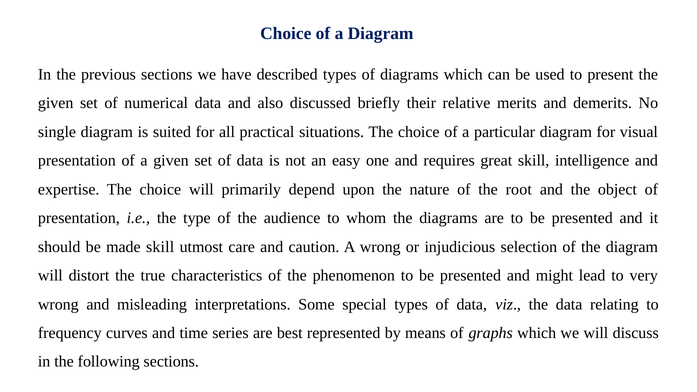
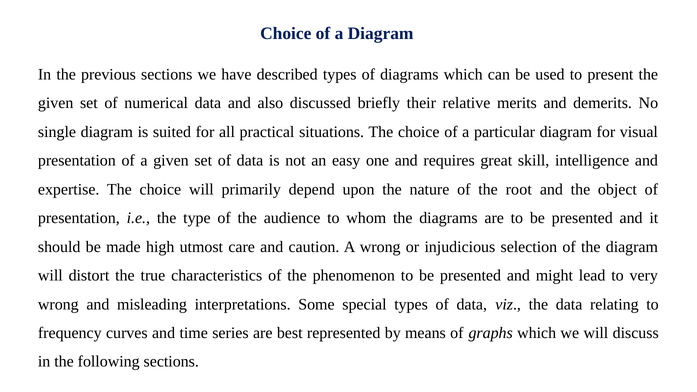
made skill: skill -> high (160, 247)
